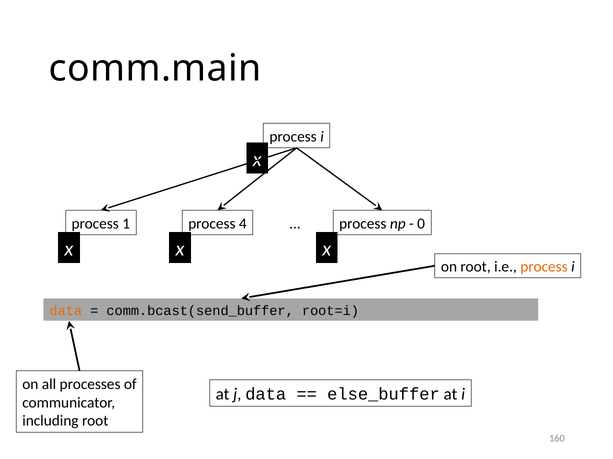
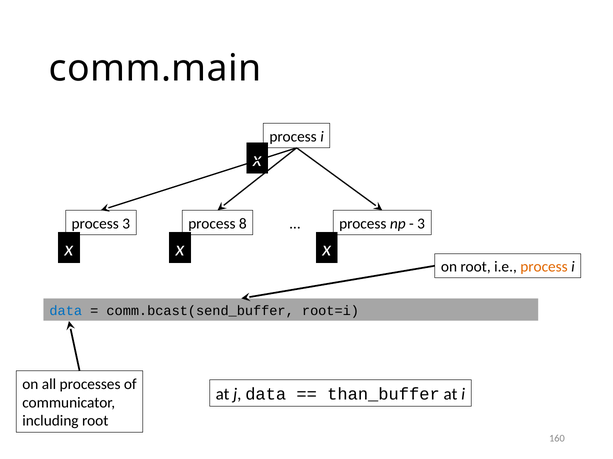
process 1: 1 -> 3 (126, 224)
4: 4 -> 8 (243, 224)
0: 0 -> 3 (421, 224)
data colour: orange -> blue (66, 311)
else_buffer: else_buffer -> than_buffer (383, 395)
